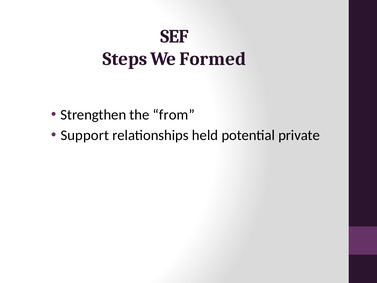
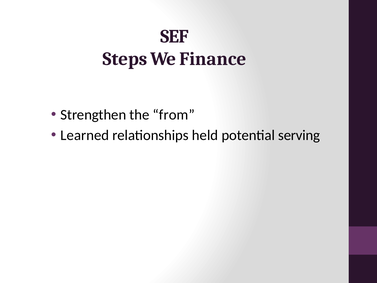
Formed: Formed -> Finance (213, 59)
Support: Support -> Learned (85, 135)
private: private -> serving (299, 135)
